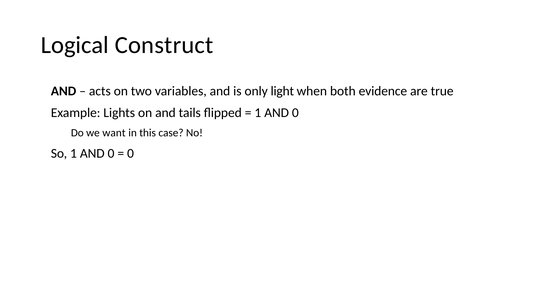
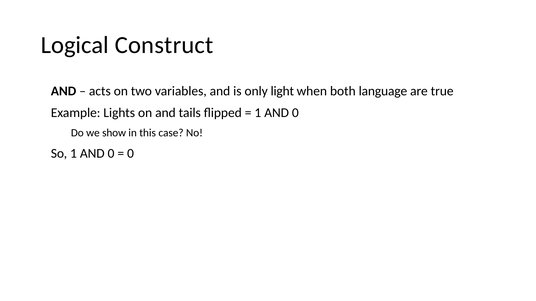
evidence: evidence -> language (383, 91)
want: want -> show (114, 133)
